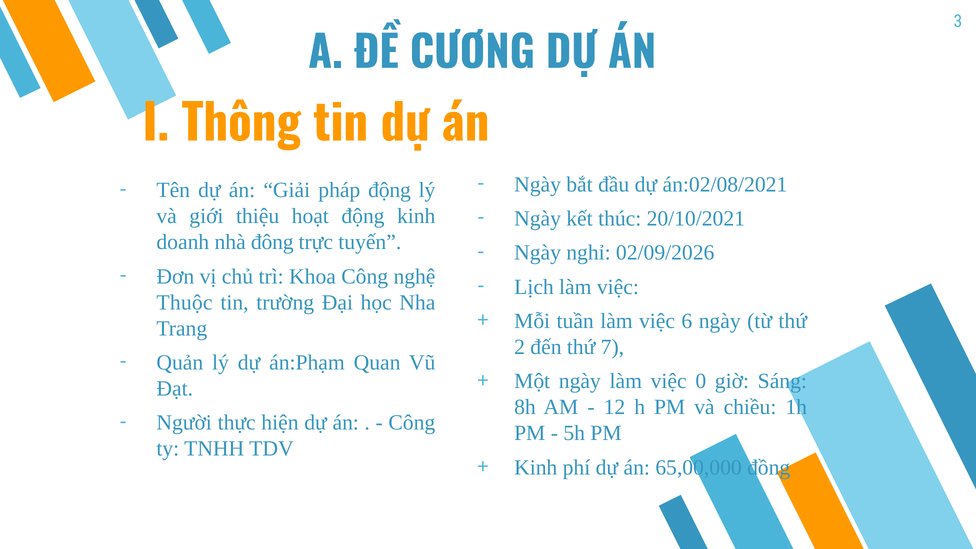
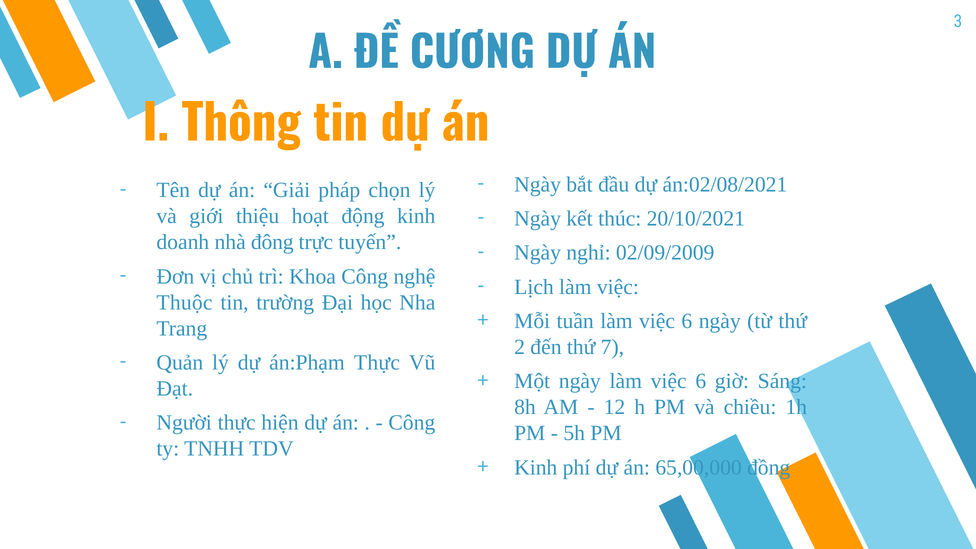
pháp động: động -> chọn (389, 190)
02/09/2026: 02/09/2026 -> 02/09/2009 (665, 253)
án:Phạm Quan: Quan -> Thực (377, 363)
ngày làm việc 0: 0 -> 6 (701, 381)
